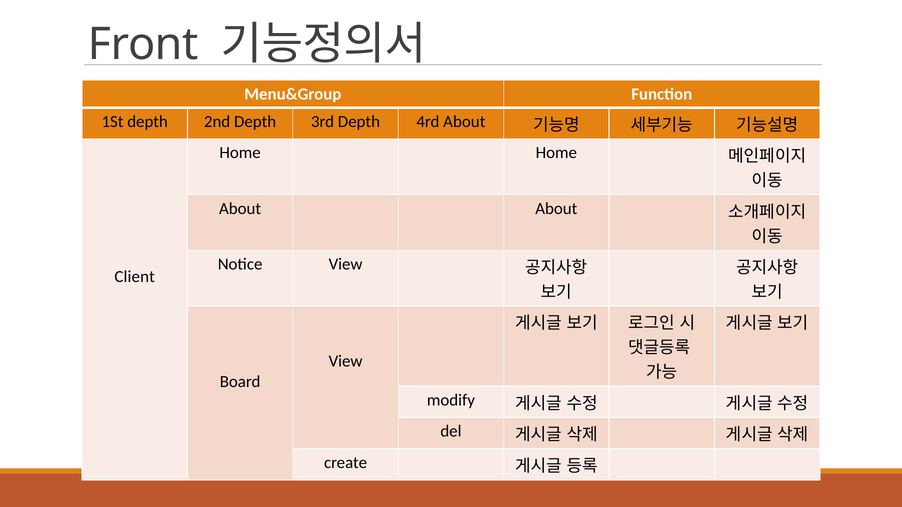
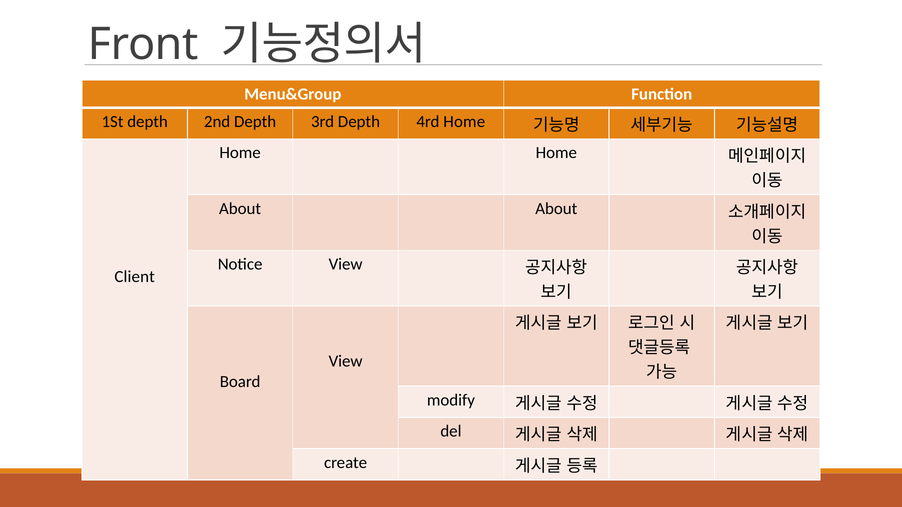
4rd About: About -> Home (464, 122)
